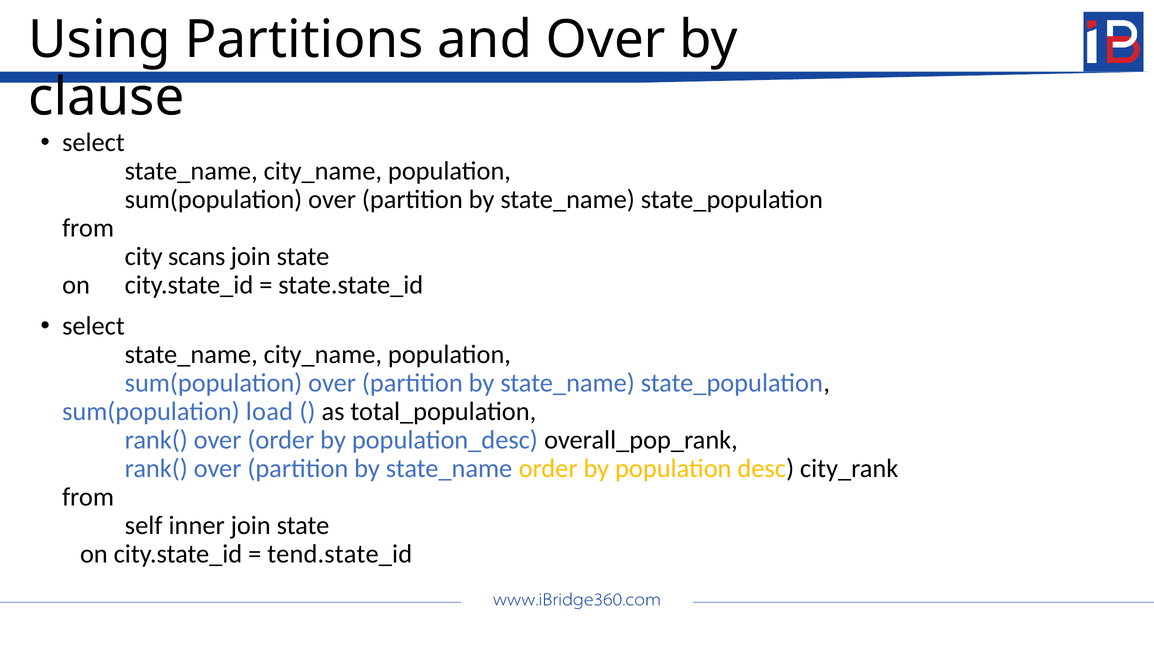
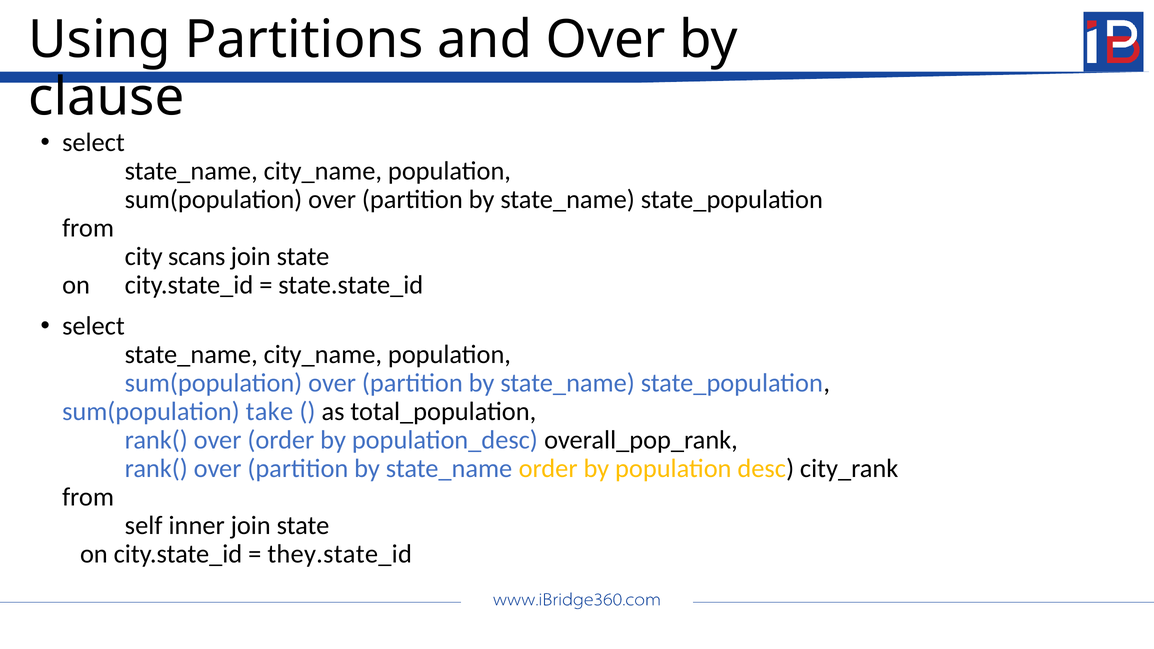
load: load -> take (269, 412)
tend.state_id: tend.state_id -> they.state_id (340, 554)
